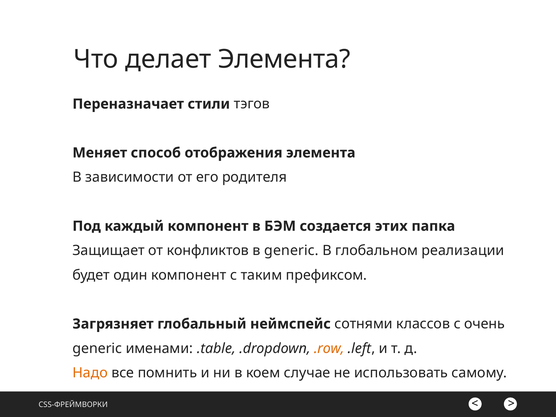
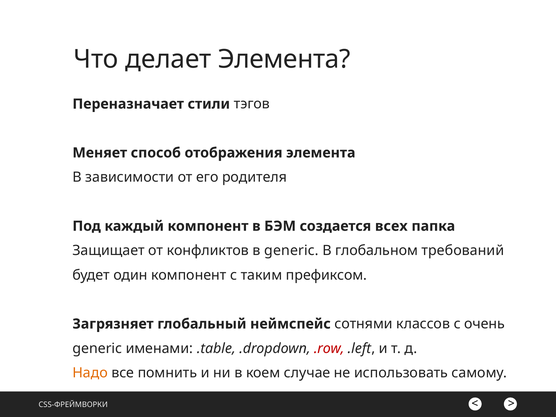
этих: этих -> всех (391, 226)
реализации: реализации -> требований (463, 251)
.row colour: orange -> red (329, 348)
